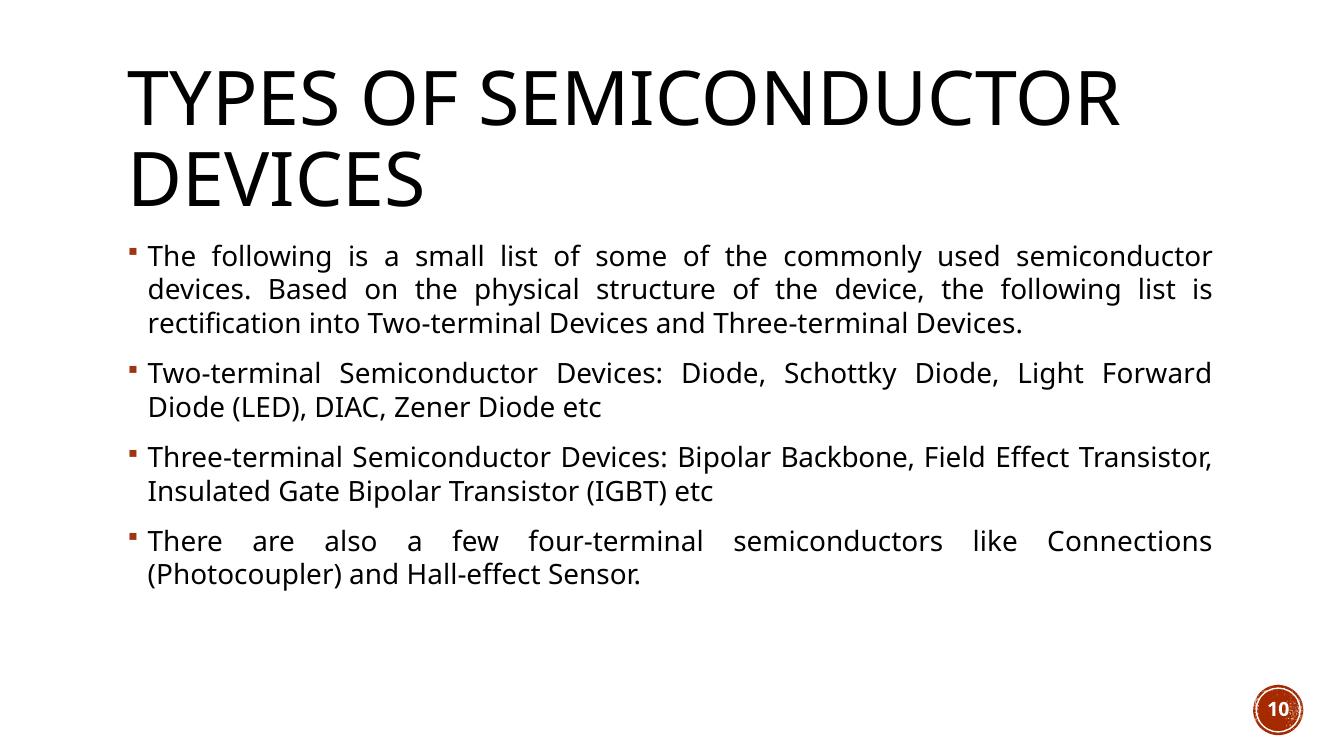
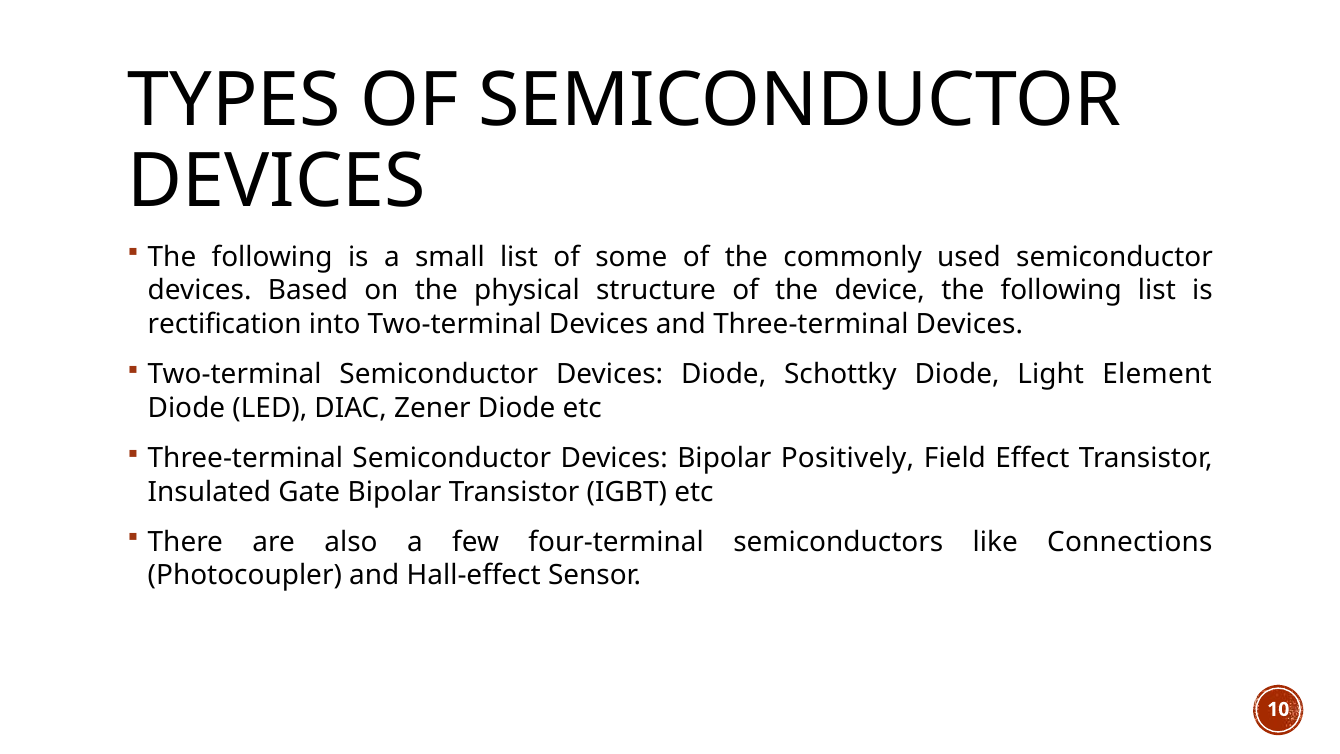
Forward: Forward -> Element (1157, 374)
Backbone: Backbone -> Positively (847, 458)
